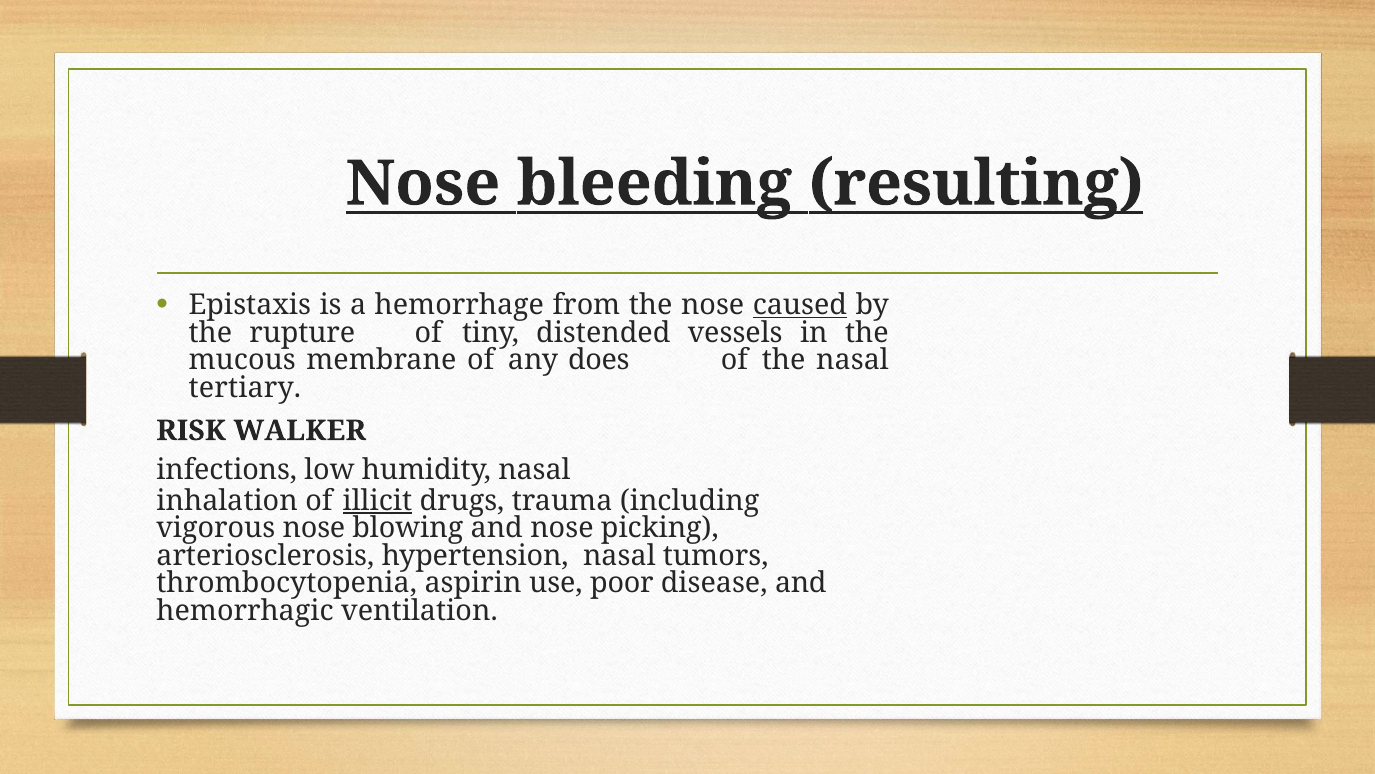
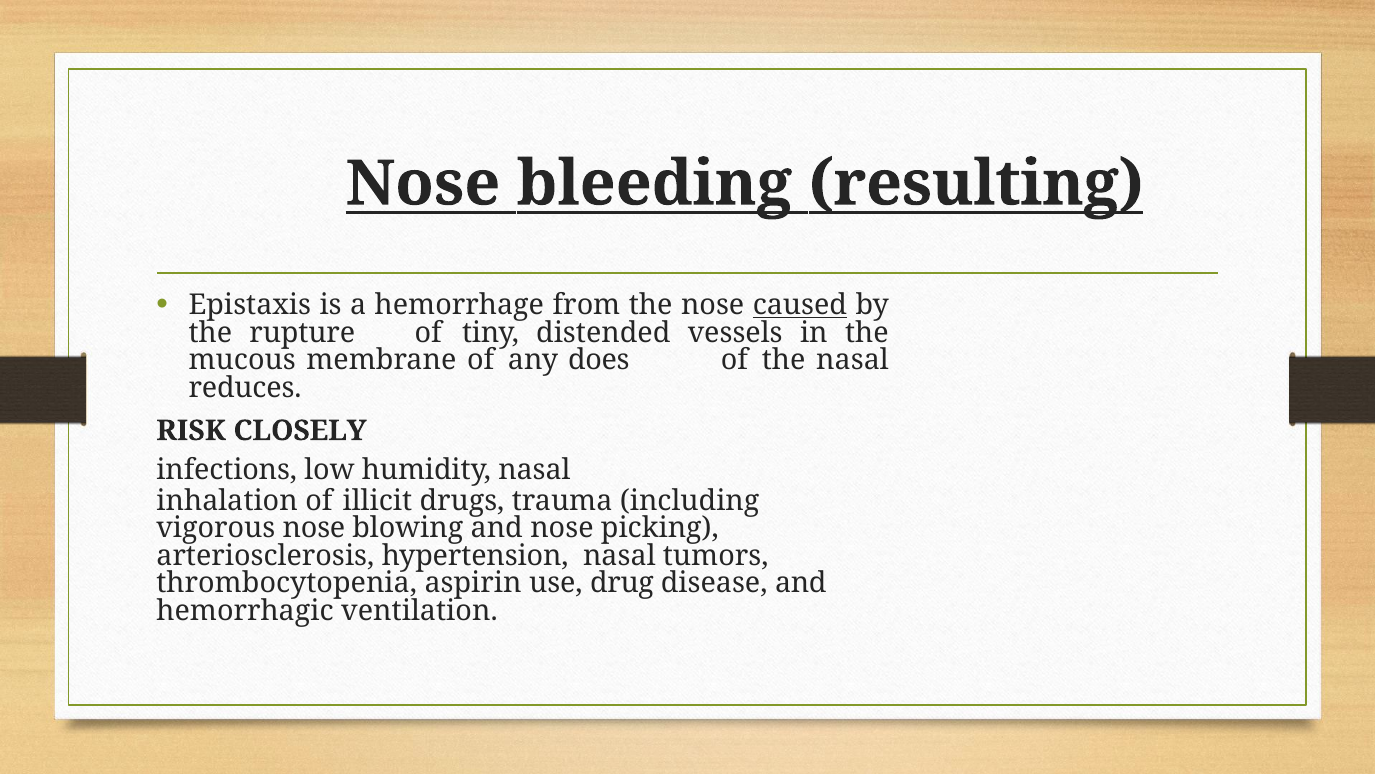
tertiary: tertiary -> reduces (245, 388)
WALKER: WALKER -> CLOSELY (300, 430)
illicit underline: present -> none (377, 501)
poor: poor -> drug (622, 583)
